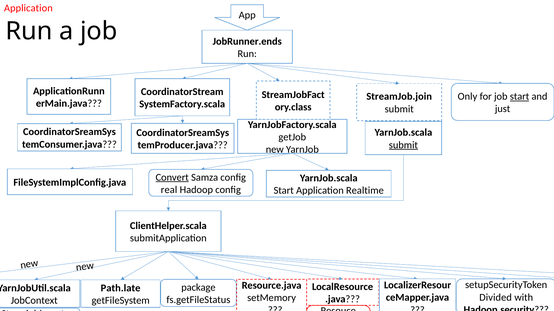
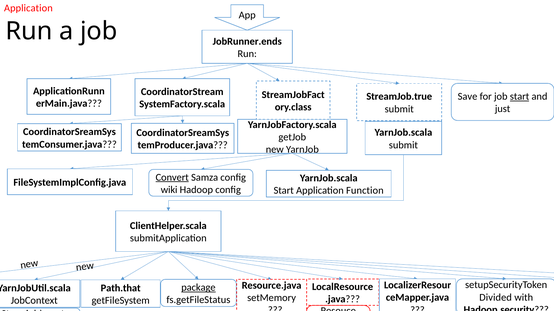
Only: Only -> Save (468, 97)
StreamJob.join: StreamJob.join -> StreamJob.true (399, 97)
submit underline: present -> none (403, 145)
real: real -> wiki (169, 190)
Realtime: Realtime -> Function (365, 191)
package underline: none -> present (198, 288)
Path.late: Path.late -> Path.that (121, 289)
